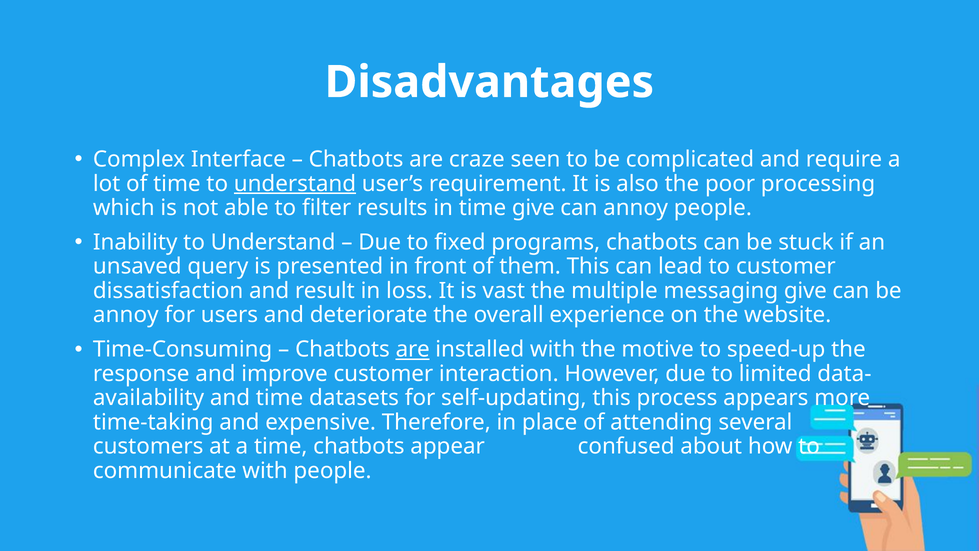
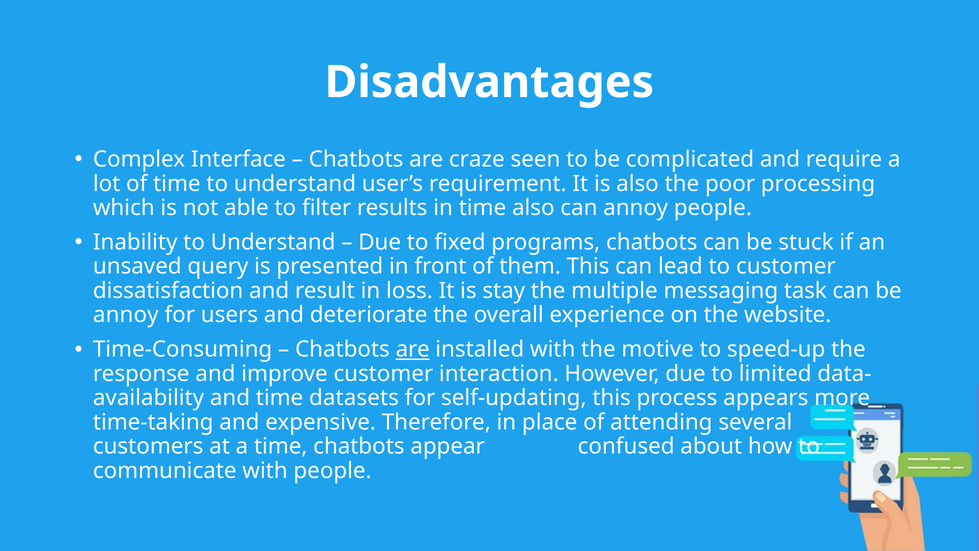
understand underline: present -> none (295, 184)
time give: give -> also (533, 208)
vast: vast -> stay (504, 291)
messaging give: give -> task (805, 291)
